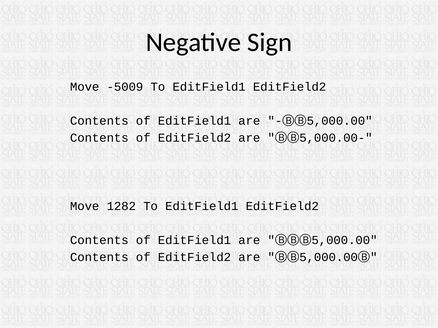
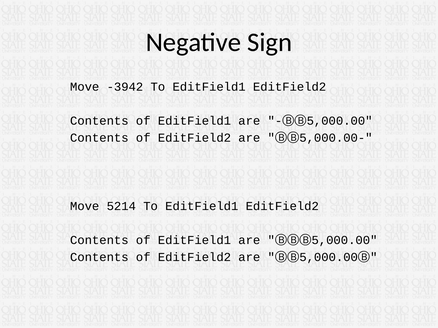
-5009: -5009 -> -3942 (125, 87)
1282: 1282 -> 5214 (121, 206)
